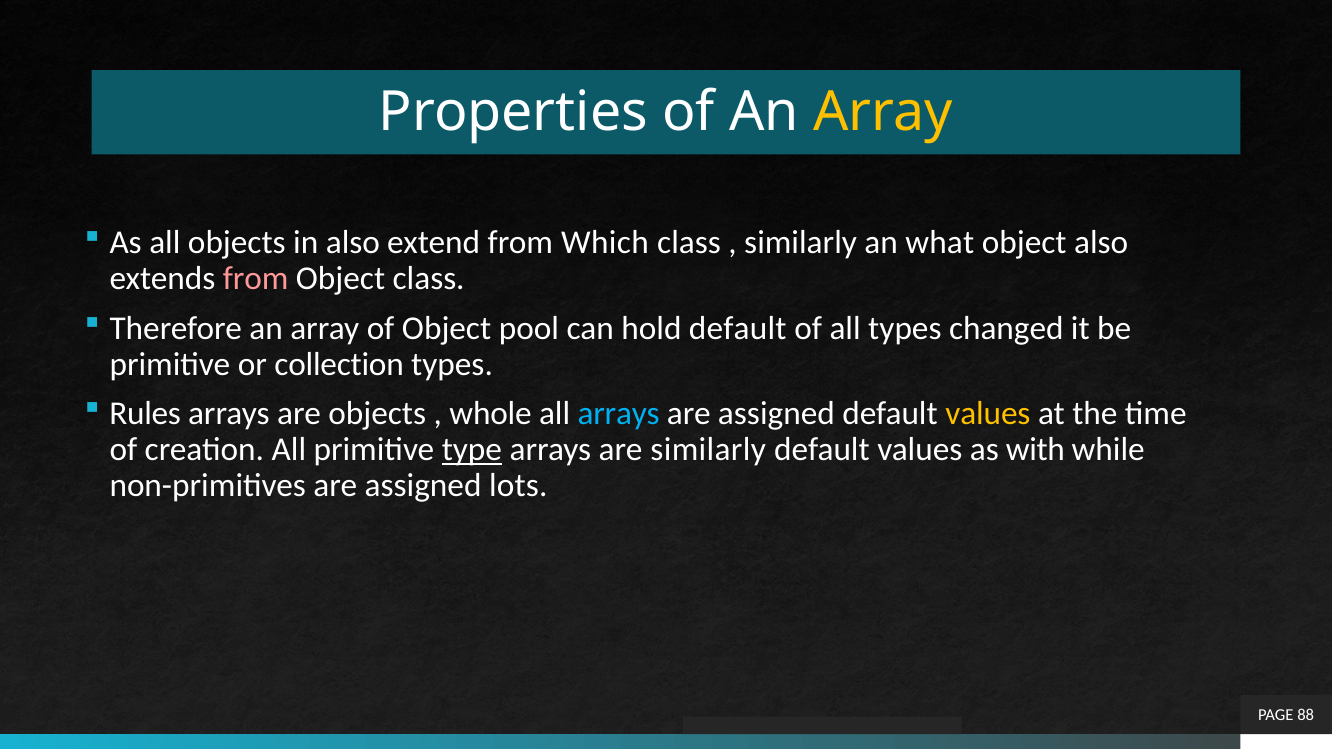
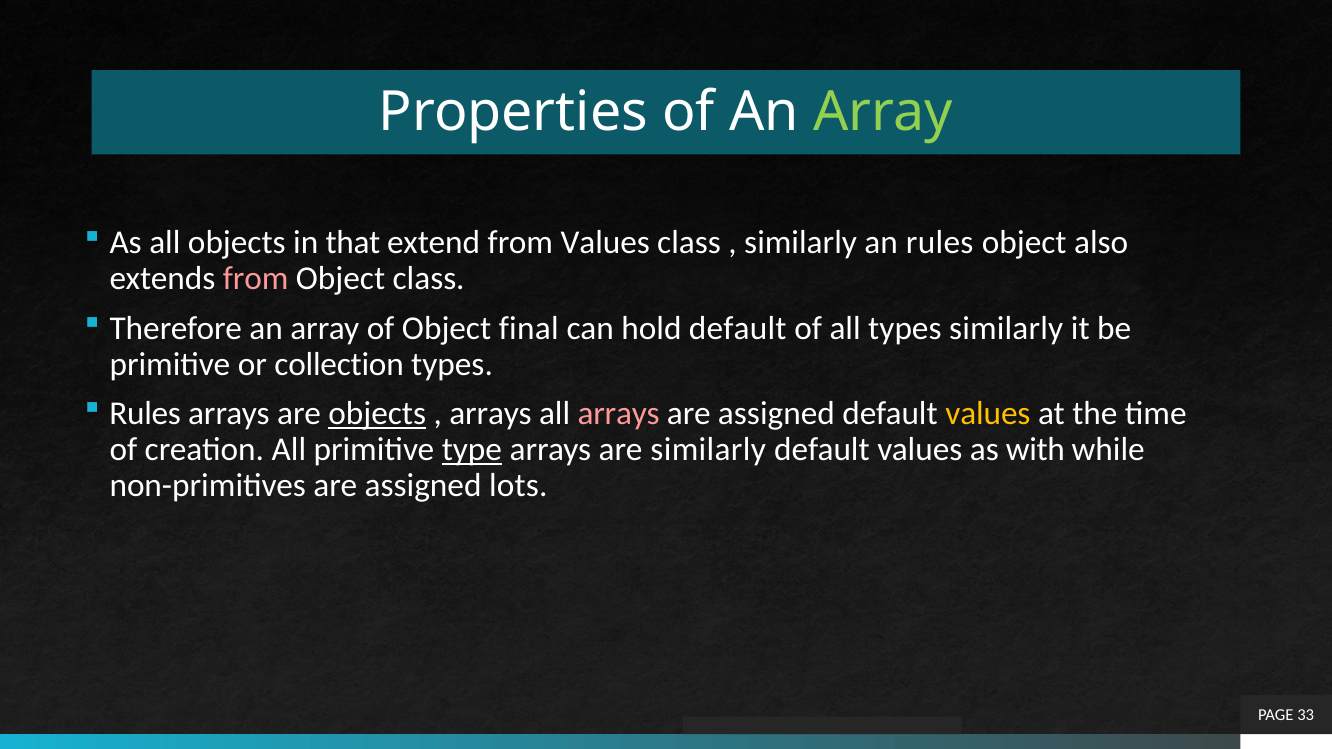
Array colour: yellow -> light green (883, 112)
in also: also -> that (353, 242)
from Which: Which -> Values (605, 242)
an what: what -> rules (940, 242)
pool: pool -> final (529, 328)
types changed: changed -> similarly (1006, 328)
objects underline: none -> present (377, 414)
whole: whole -> arrays (491, 414)
arrays colour: light blue -> pink (619, 414)
88: 88 -> 33 (1306, 716)
